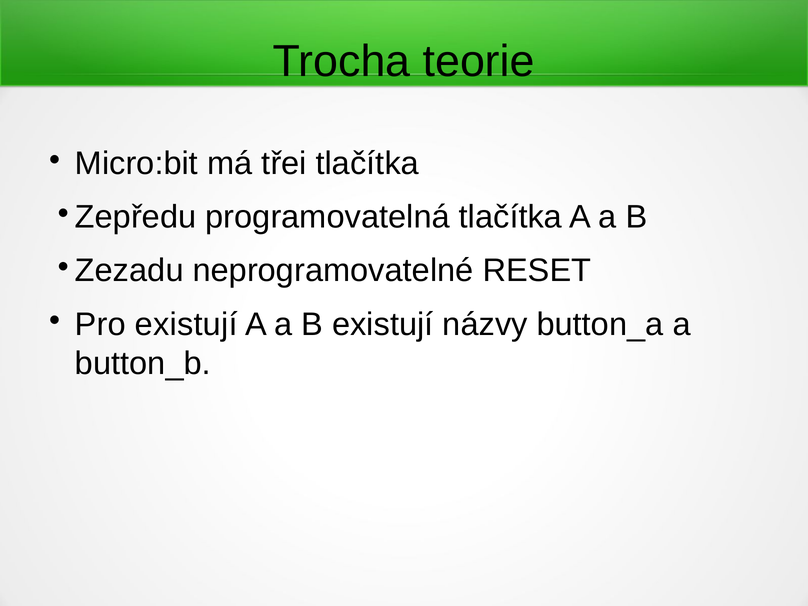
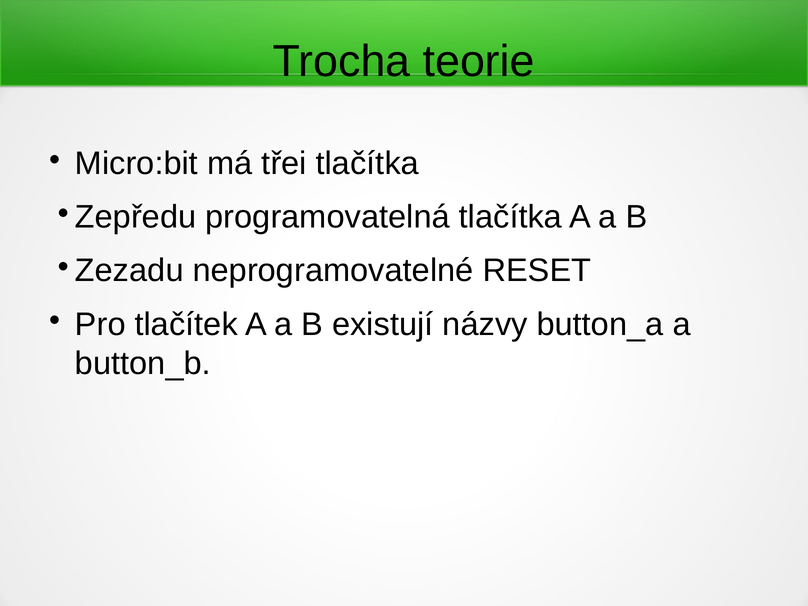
Pro existují: existují -> tlačítek (186, 324)
